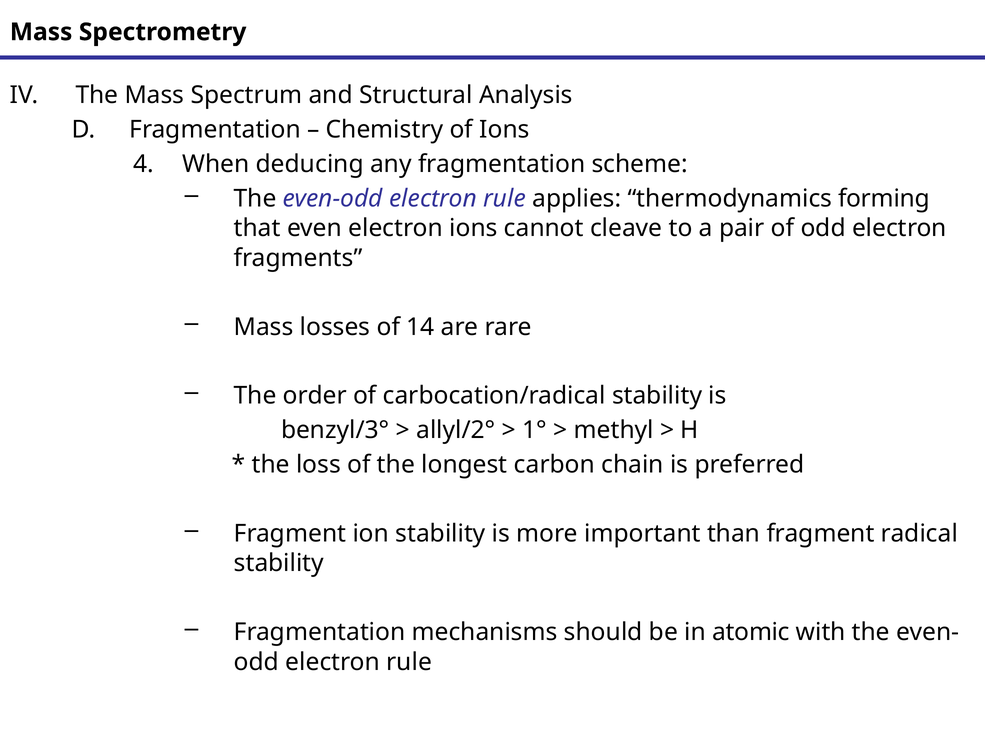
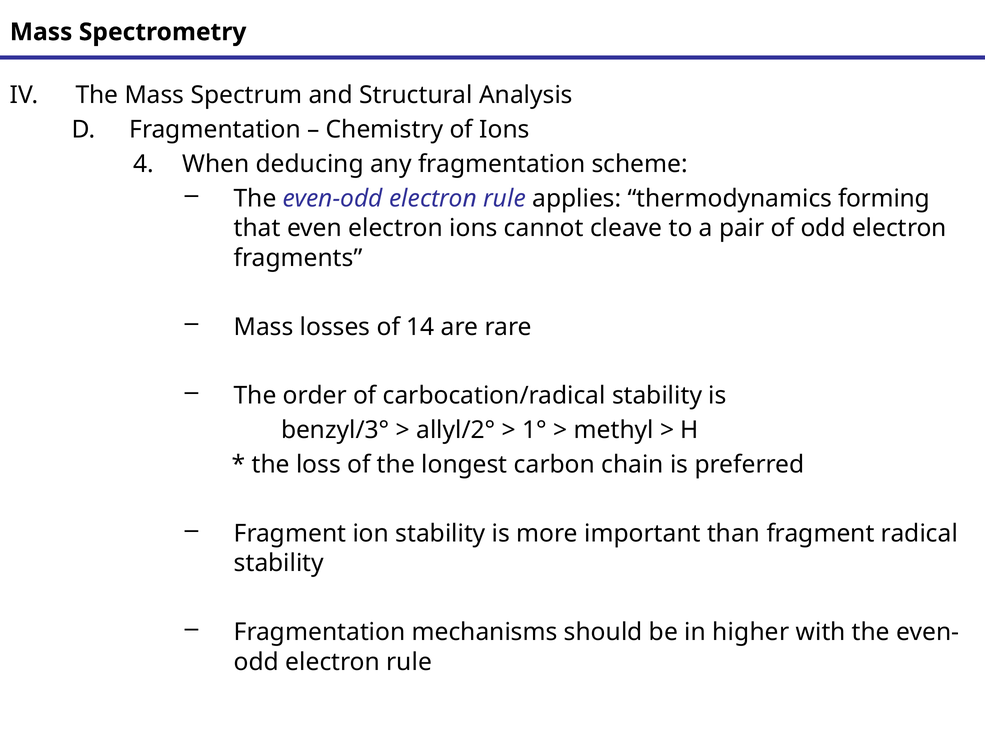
atomic: atomic -> higher (751, 632)
